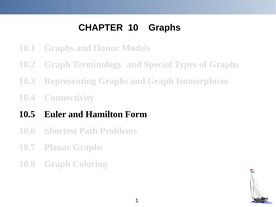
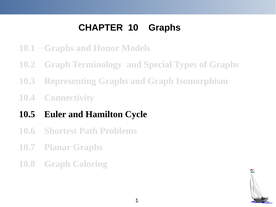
Form: Form -> Cycle (136, 114)
